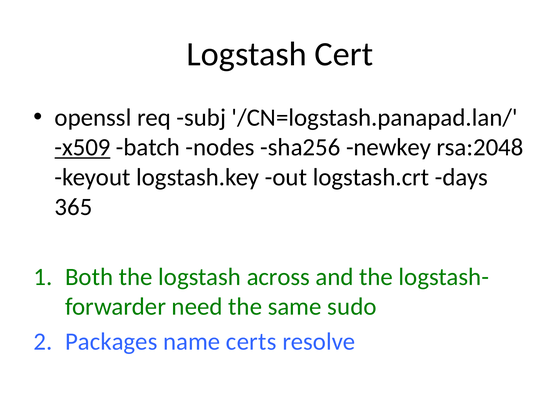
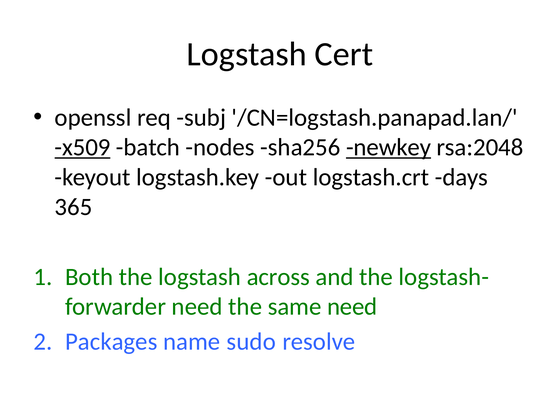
newkey underline: none -> present (389, 147)
same sudo: sudo -> need (352, 307)
certs: certs -> sudo (251, 342)
